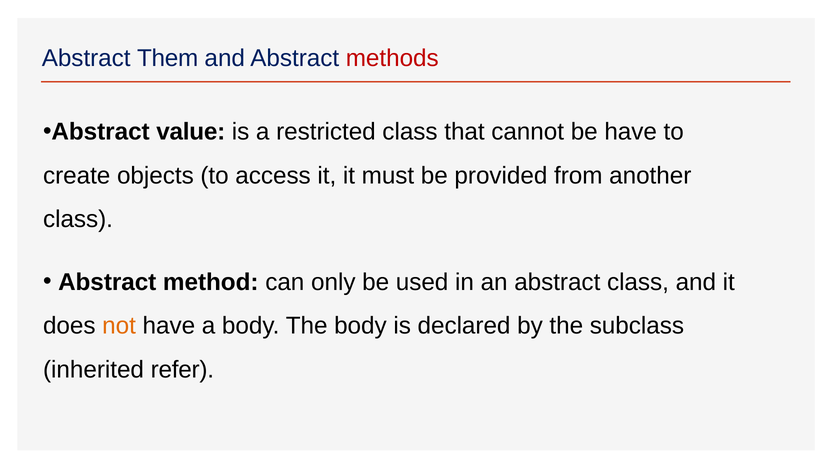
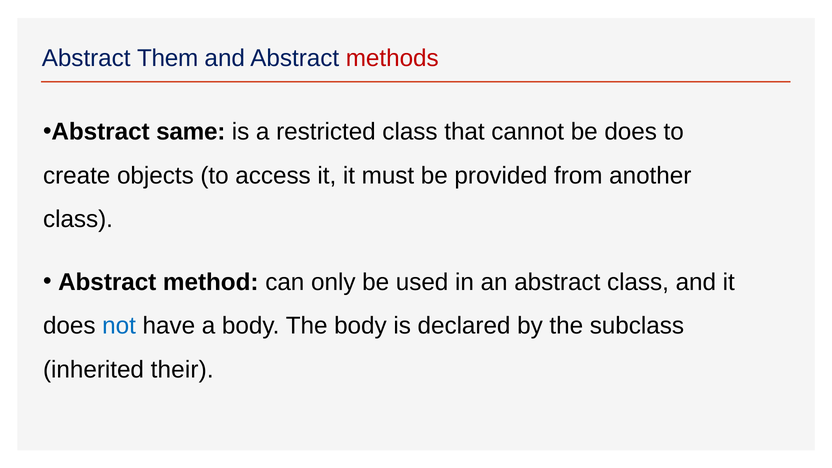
value: value -> same (191, 132)
be have: have -> does (631, 132)
not colour: orange -> blue (119, 326)
refer: refer -> their (182, 370)
